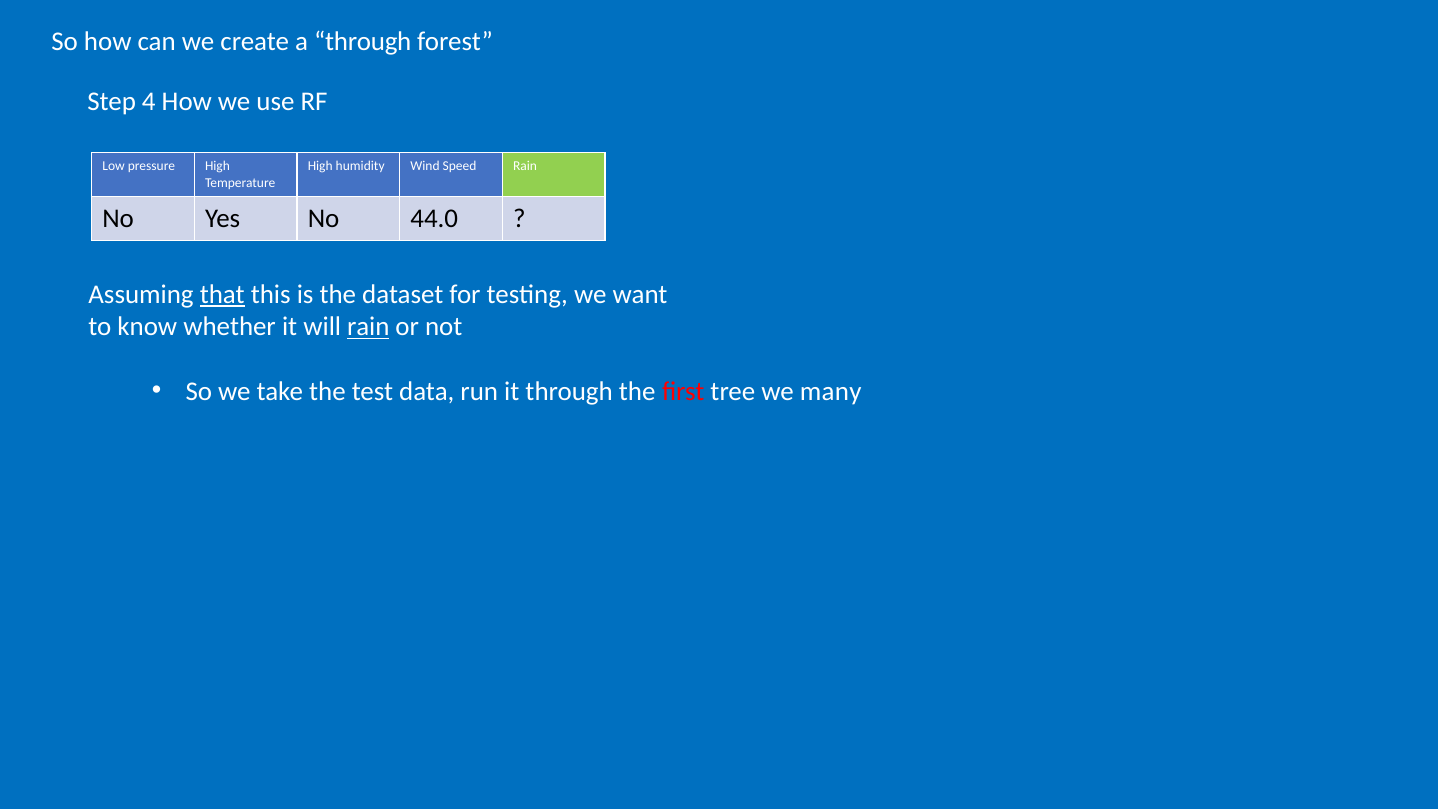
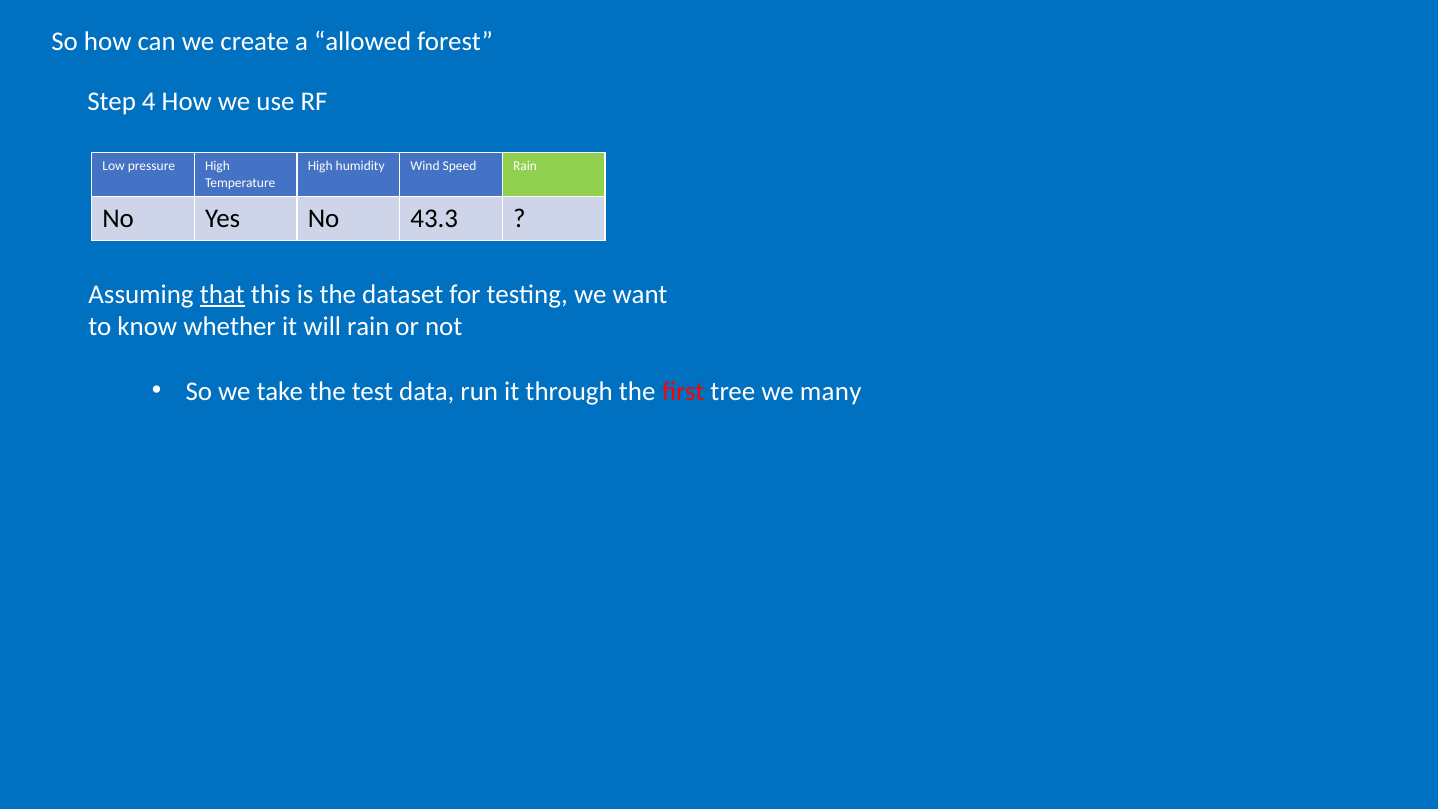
a through: through -> allowed (363, 42)
44.0: 44.0 -> 43.3 (434, 219)
rain underline: present -> none (368, 327)
